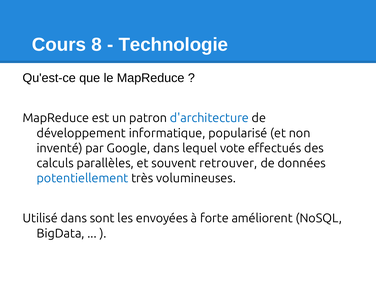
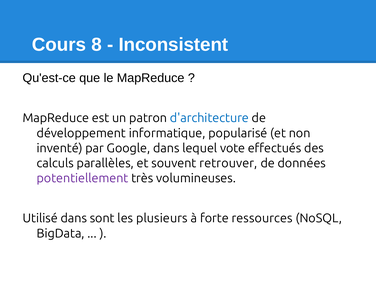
Technologie: Technologie -> Inconsistent (173, 45)
potentiellement colour: blue -> purple (83, 178)
envoyées: envoyées -> plusieurs (162, 218)
améliorent: améliorent -> ressources (262, 218)
